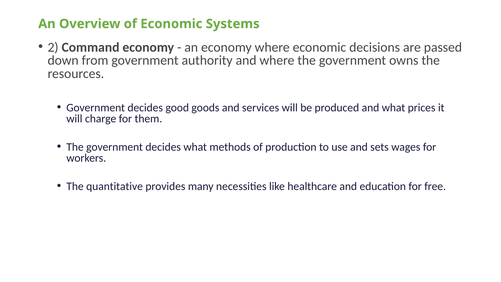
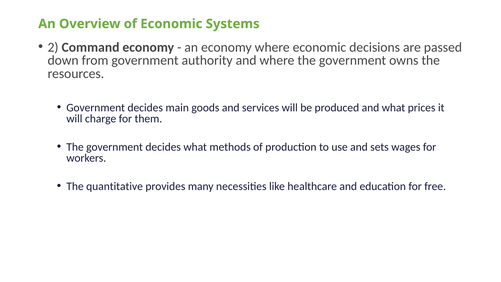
good: good -> main (177, 108)
